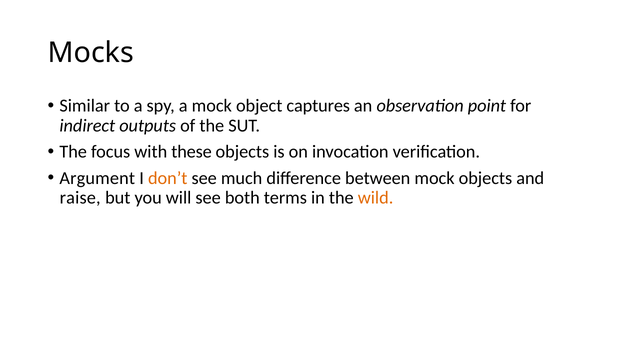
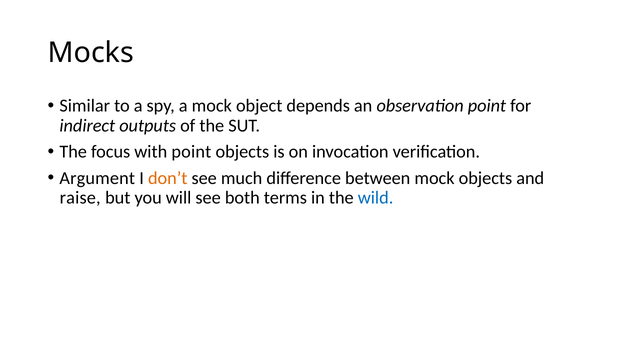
captures: captures -> depends (318, 106)
with these: these -> point (191, 152)
wild colour: orange -> blue (376, 198)
